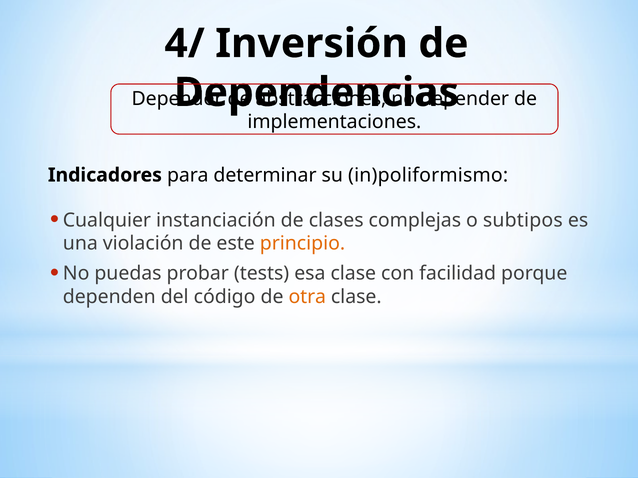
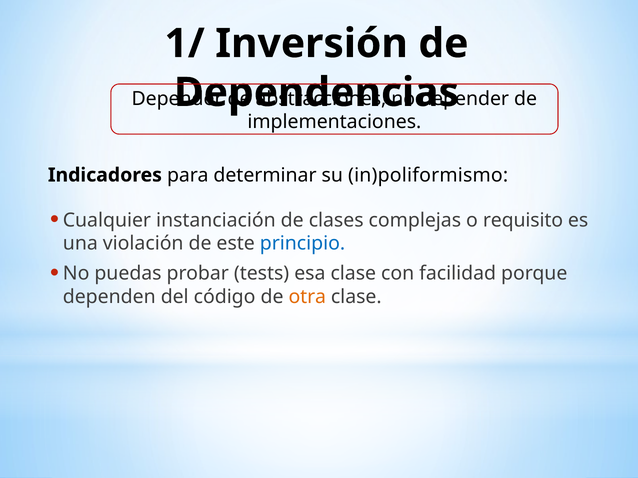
4/: 4/ -> 1/ (185, 44)
subtipos: subtipos -> requisito (523, 220)
principio colour: orange -> blue (302, 244)
